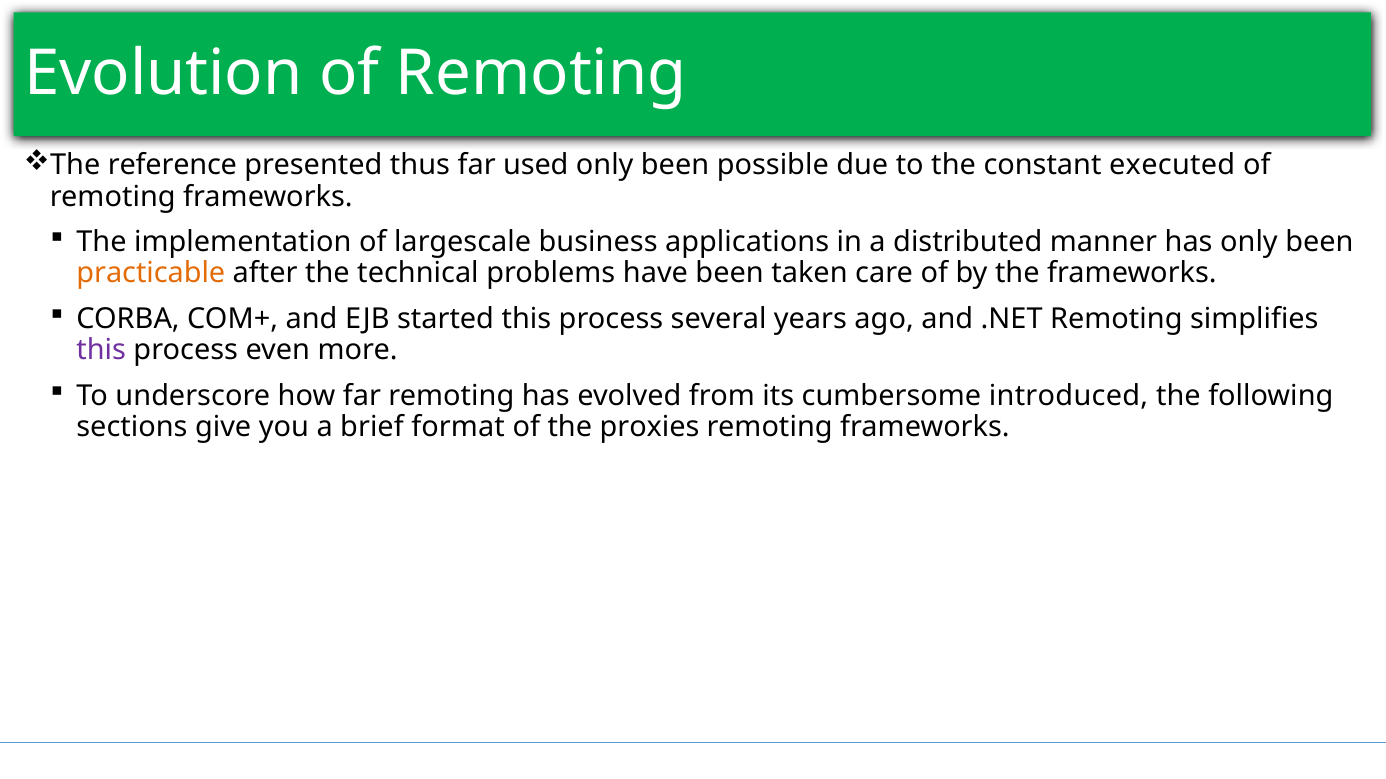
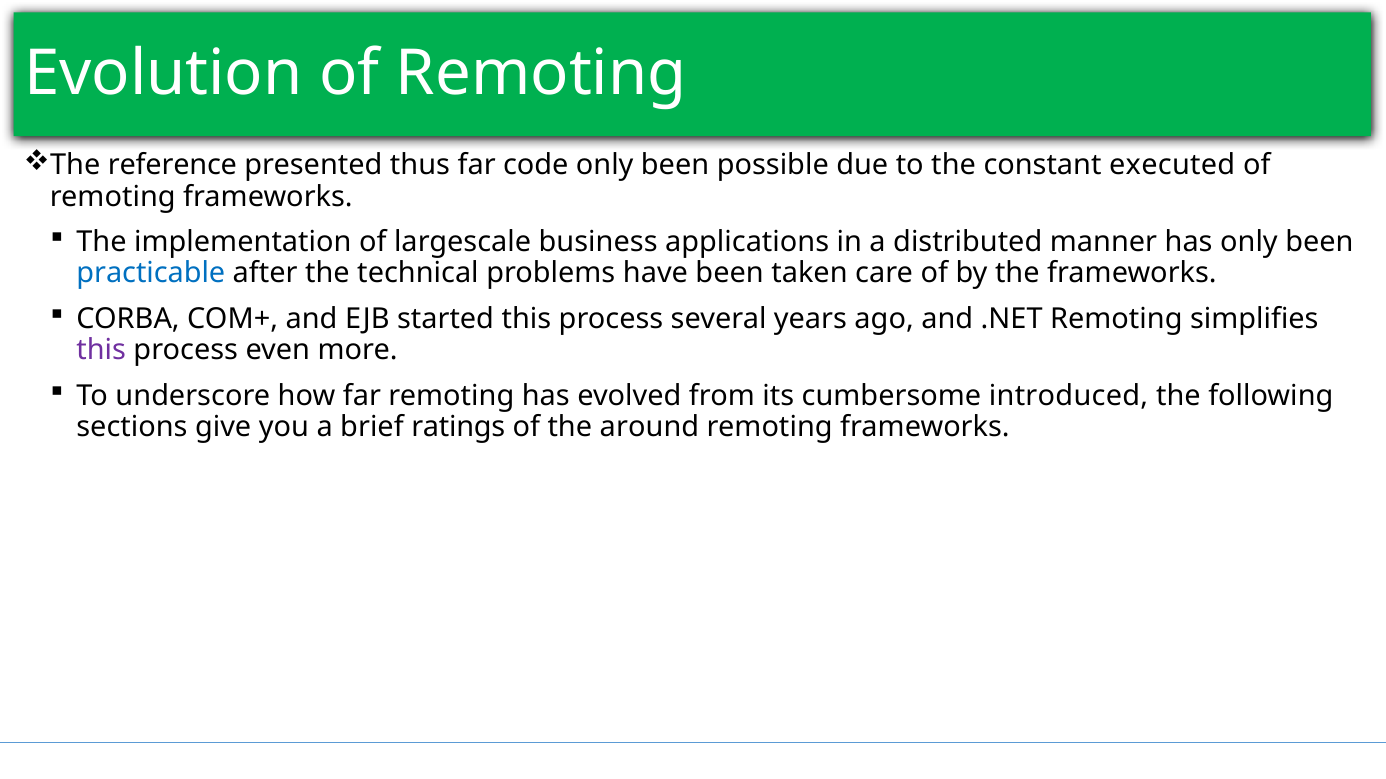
used: used -> code (536, 166)
practicable colour: orange -> blue (151, 274)
format: format -> ratings (458, 427)
proxies: proxies -> around (649, 427)
